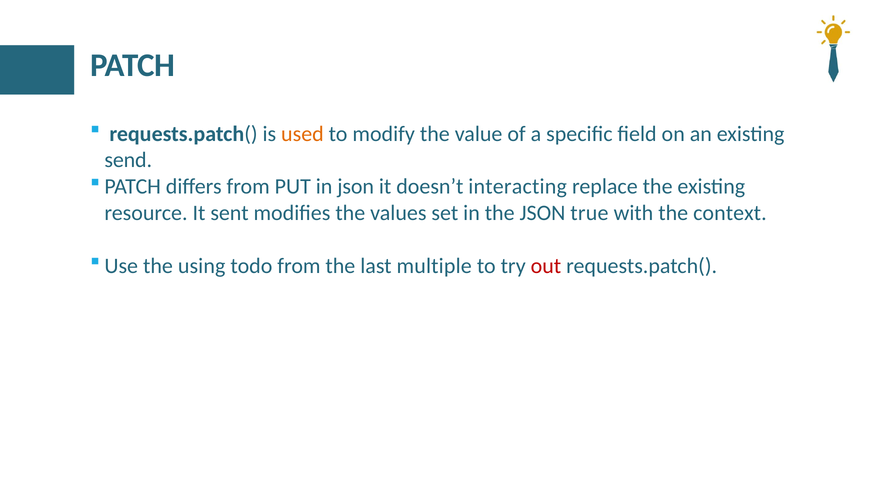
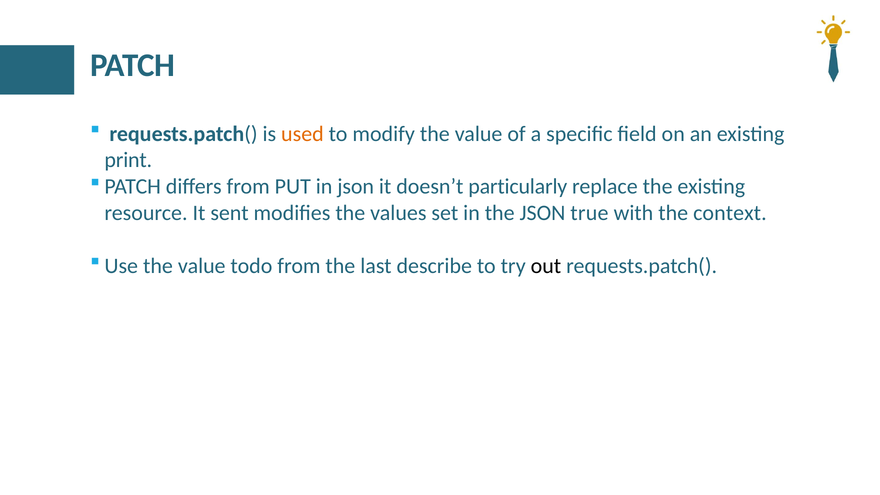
send: send -> print (128, 160)
interacting: interacting -> particularly (518, 187)
Use the using: using -> value (202, 266)
multiple: multiple -> describe (434, 266)
out colour: red -> black (546, 266)
